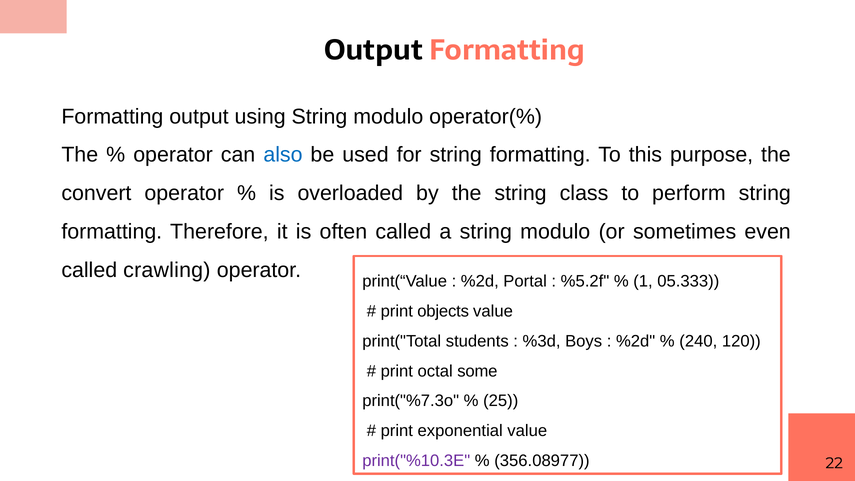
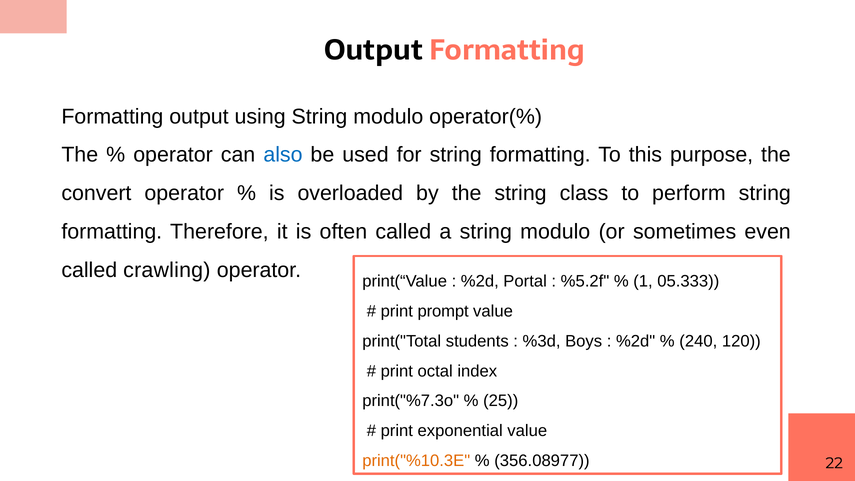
objects: objects -> prompt (443, 311)
some: some -> index (477, 371)
print("%10.3E colour: purple -> orange (416, 461)
